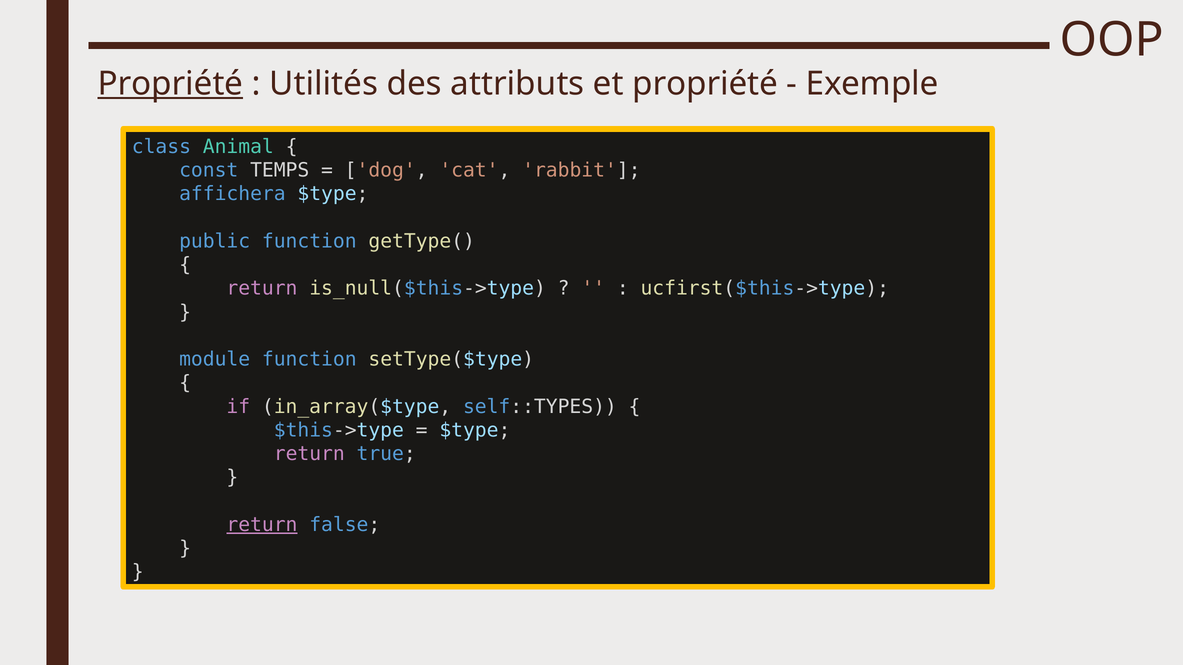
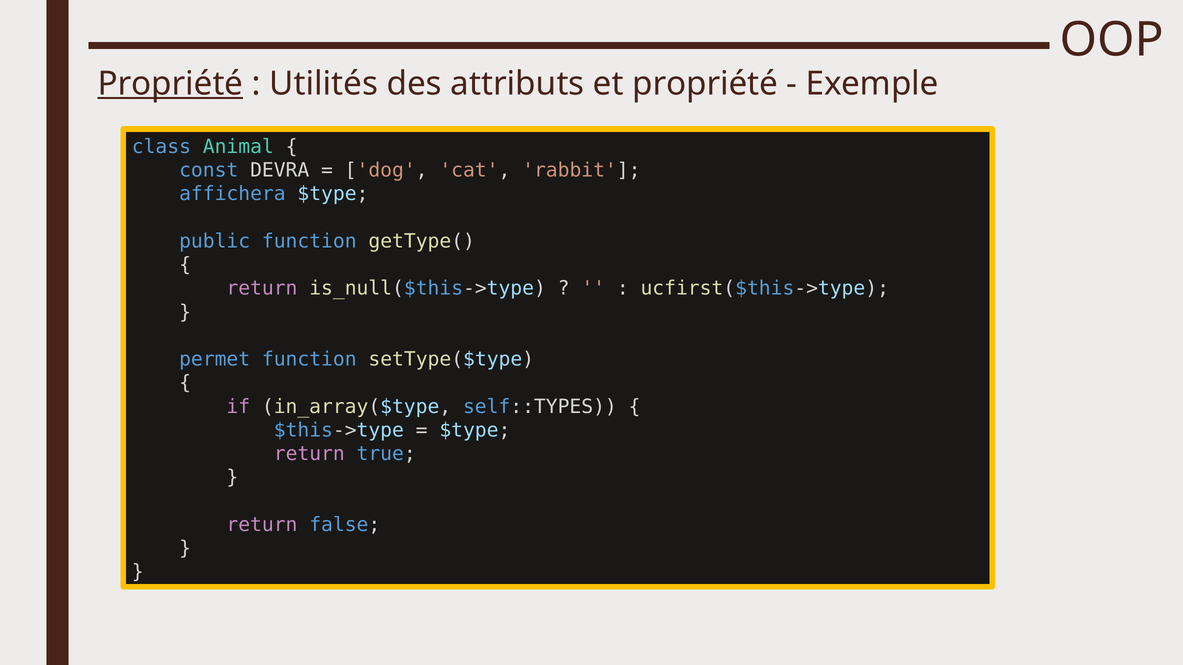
TEMPS: TEMPS -> DEVRA (280, 170)
module: module -> permet (215, 360)
return underline: present -> none (262, 525)
